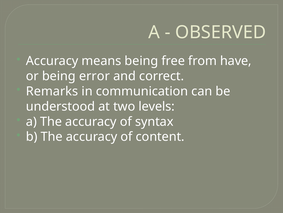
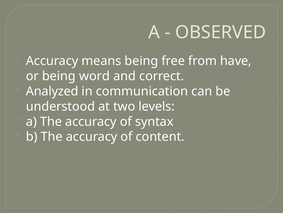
error: error -> word (94, 76)
Remarks: Remarks -> Analyzed (52, 91)
